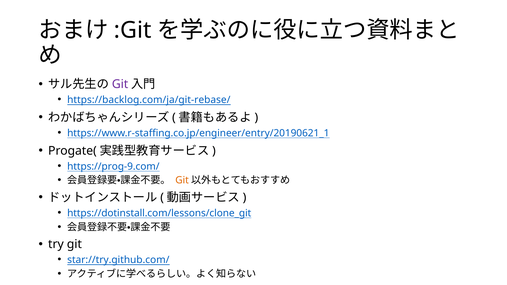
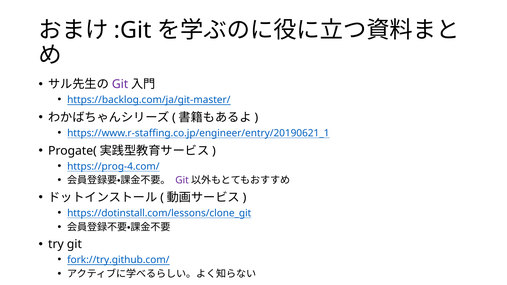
https://backlog.com/ja/git-rebase/: https://backlog.com/ja/git-rebase/ -> https://backlog.com/ja/git-master/ (149, 100)
https://prog-9.com/: https://prog-9.com/ -> https://prog-4.com/ (113, 167)
Git colour: orange -> purple (182, 180)
star://try.github.com/: star://try.github.com/ -> fork://try.github.com/ (118, 260)
